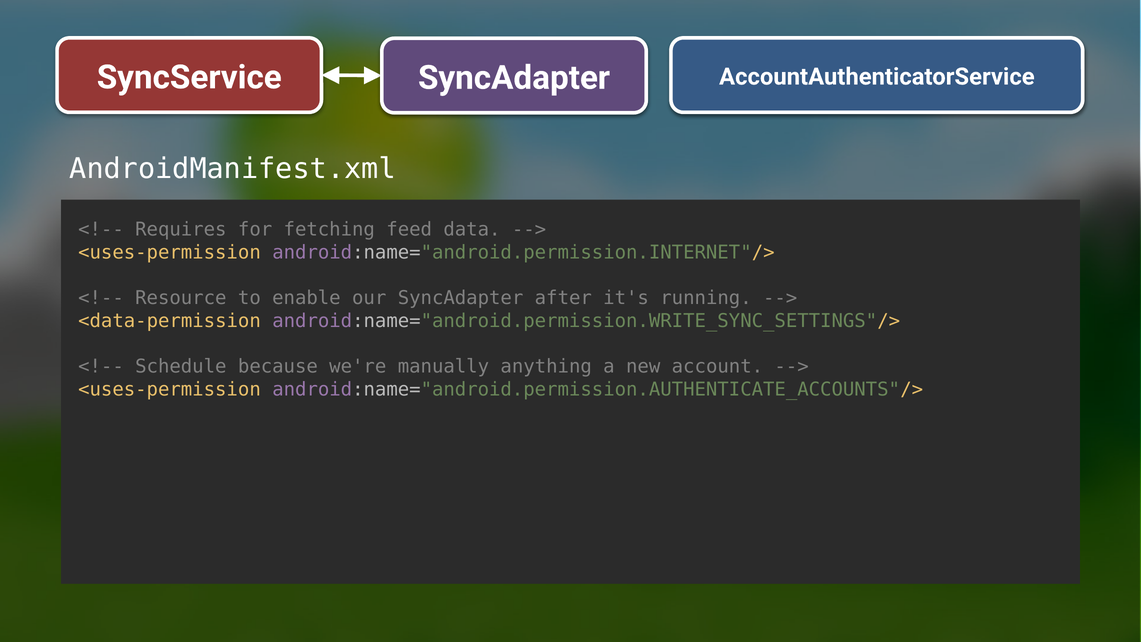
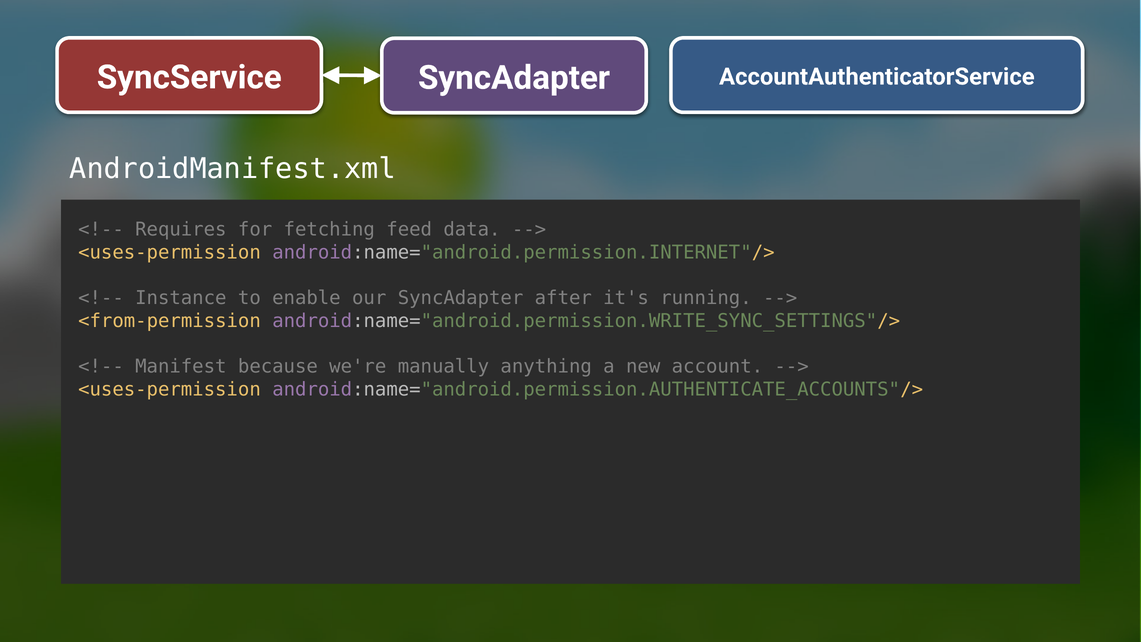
Resource: Resource -> Instance (181, 298)
<data-permission: <data-permission -> <from-permission (170, 321)
Schedule: Schedule -> Manifest (181, 366)
